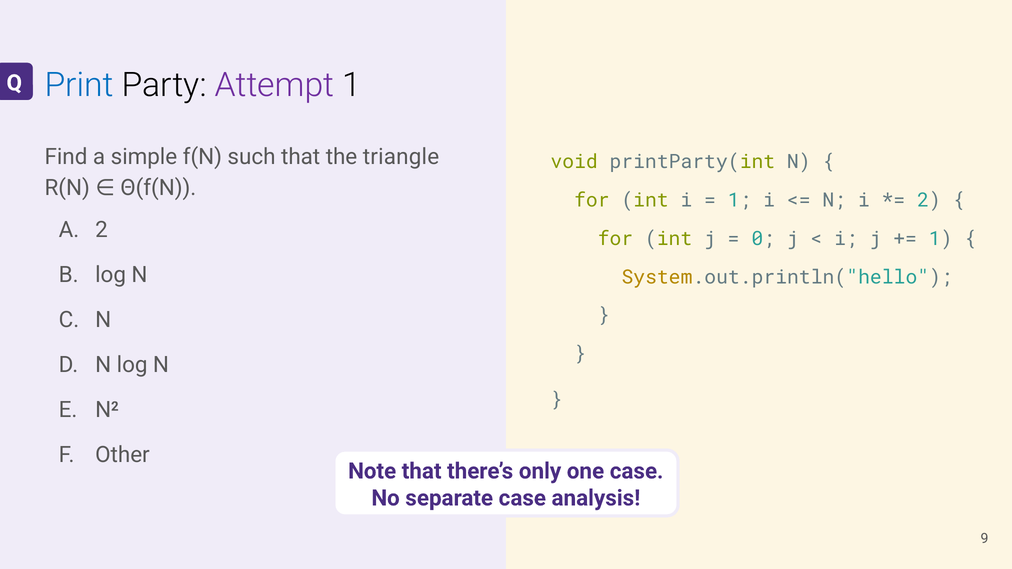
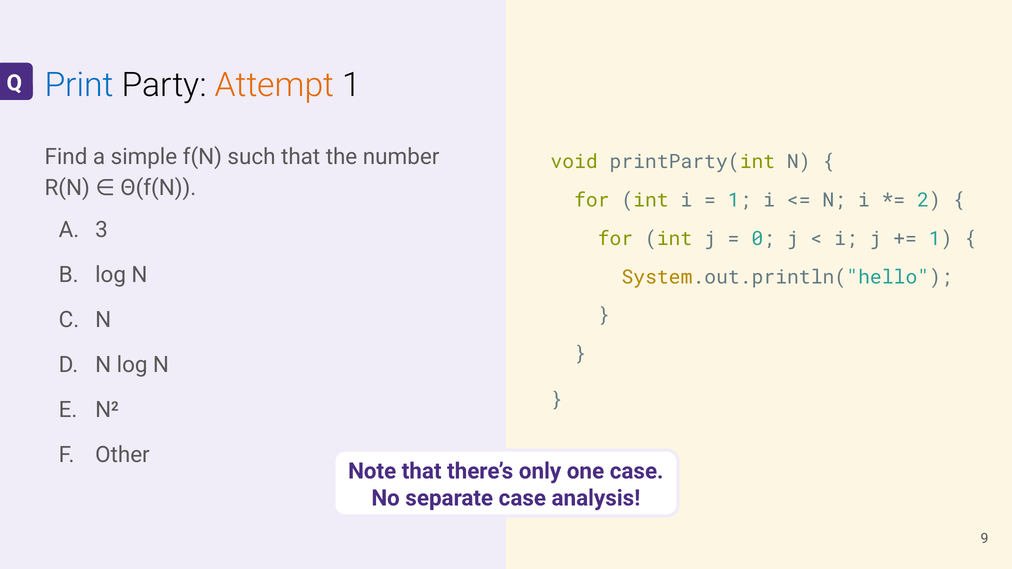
Attempt colour: purple -> orange (274, 85)
triangle: triangle -> number (401, 157)
A 2: 2 -> 3 (102, 230)
